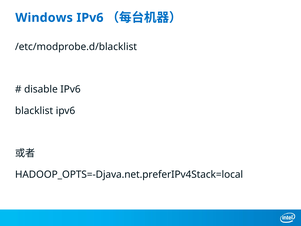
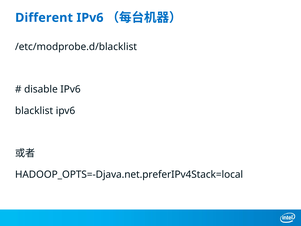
Windows: Windows -> Different (44, 18)
